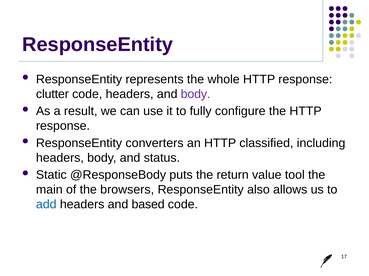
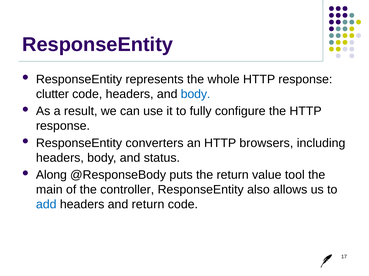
body colour: purple -> blue (196, 94)
classified: classified -> browsers (266, 143)
Static: Static -> Along (51, 175)
browsers: browsers -> controller (127, 190)
and based: based -> return (148, 205)
